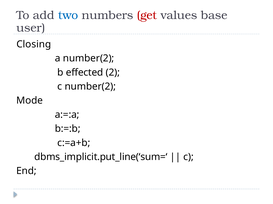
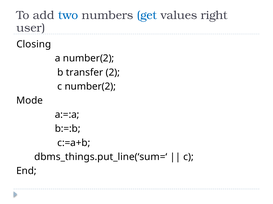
get colour: red -> blue (147, 15)
base: base -> right (214, 15)
effected: effected -> transfer (85, 73)
dbms_implicit.put_line(‘sum=‘: dbms_implicit.put_line(‘sum=‘ -> dbms_things.put_line(‘sum=‘ (101, 157)
